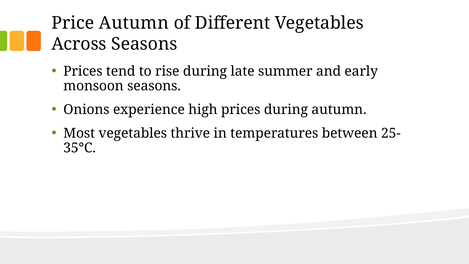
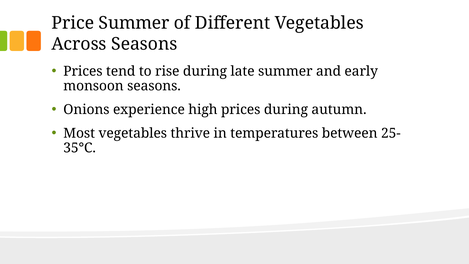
Price Autumn: Autumn -> Summer (134, 23)
